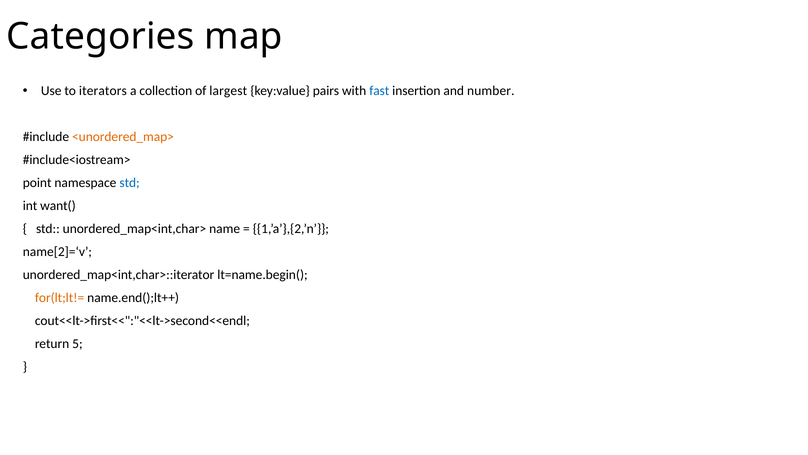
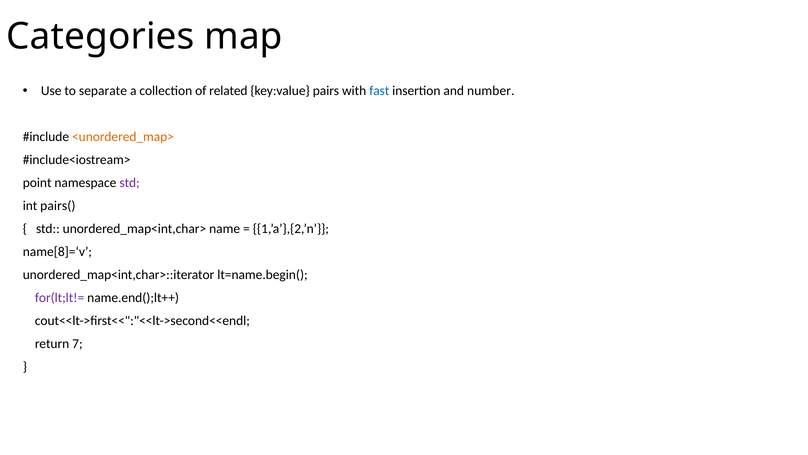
iterators: iterators -> separate (103, 91)
largest: largest -> related (228, 91)
std colour: blue -> purple (130, 183)
want(: want( -> pairs( (58, 206)
name[2]=‘v: name[2]=‘v -> name[8]=‘v (57, 252)
for(lt;lt!= colour: orange -> purple (60, 297)
5: 5 -> 7 (77, 343)
